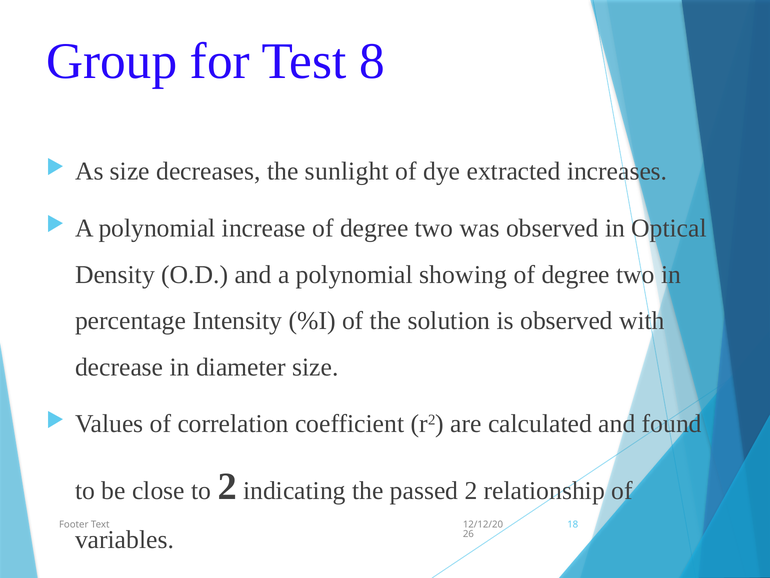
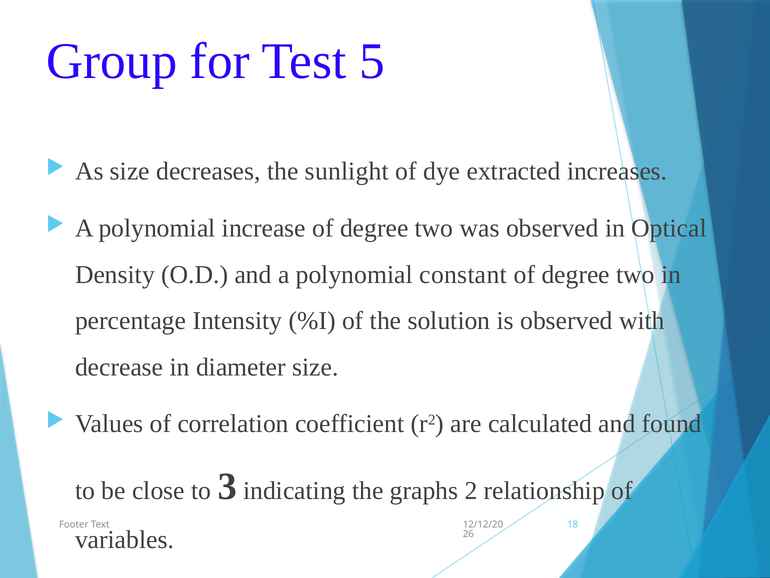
8: 8 -> 5 (372, 61)
showing: showing -> constant (463, 274)
to 2: 2 -> 3 (227, 486)
passed: passed -> graphs (424, 490)
